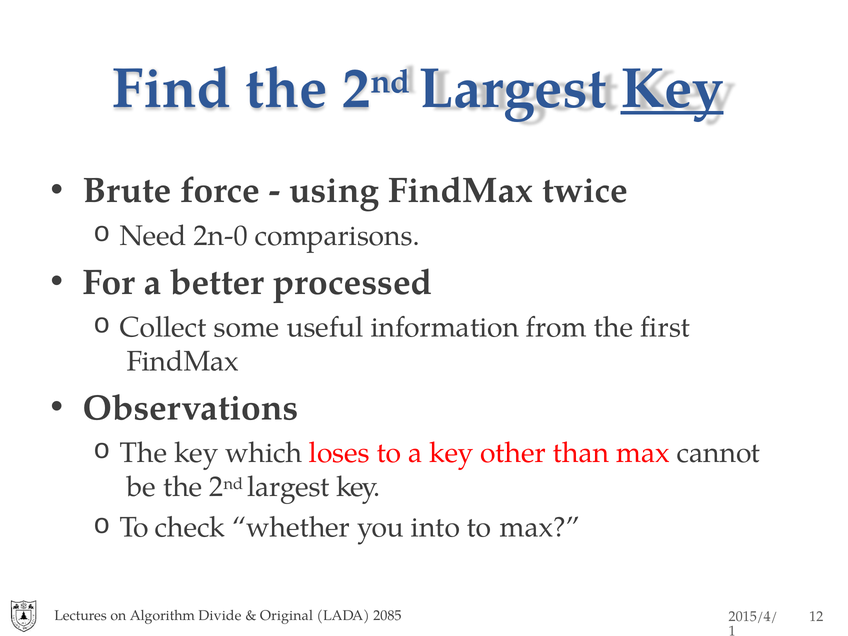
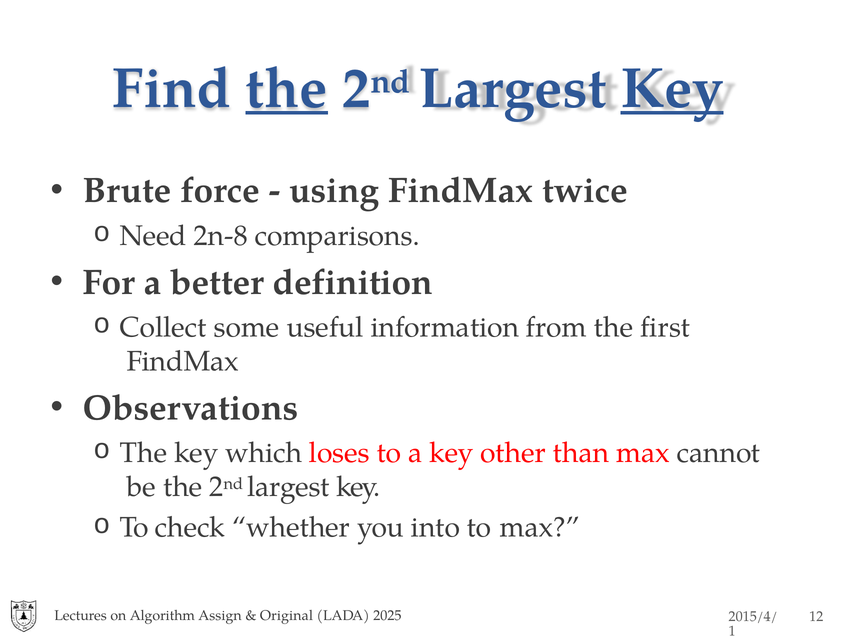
the underline: none -> present (287, 88)
2n-0: 2n-0 -> 2n-8 (221, 236)
processed: processed -> definition (353, 282)
Divide: Divide -> Assign (220, 615)
2085: 2085 -> 2025 (387, 615)
